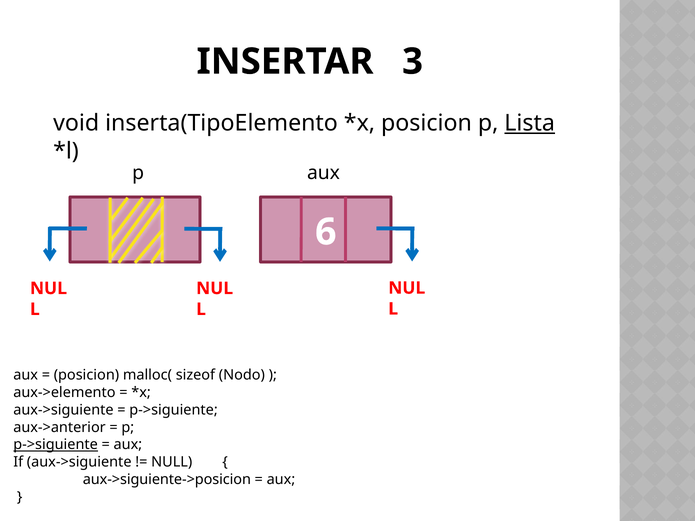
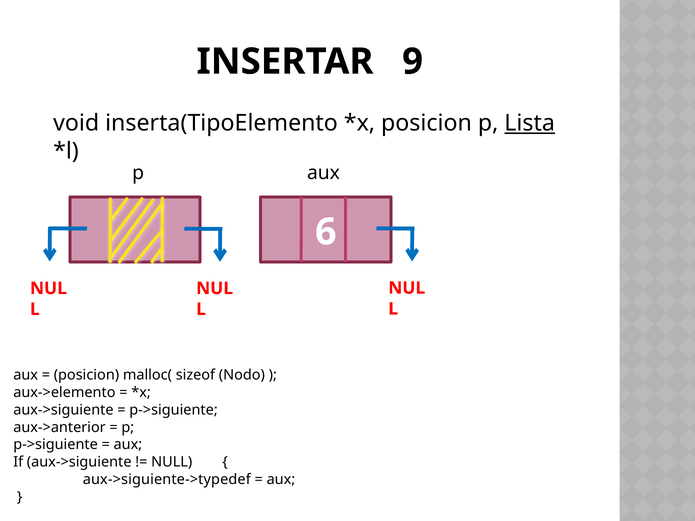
3: 3 -> 9 (413, 62)
p->siguiente underline: present -> none (56, 445)
aux->siguiente->posicion: aux->siguiente->posicion -> aux->siguiente->typedef (167, 480)
